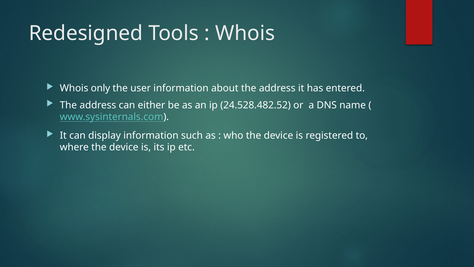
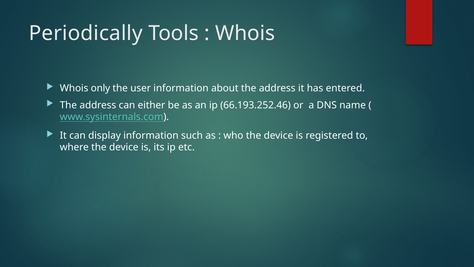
Redesigned: Redesigned -> Periodically (86, 33)
24.528.482.52: 24.528.482.52 -> 66.193.252.46 (256, 105)
